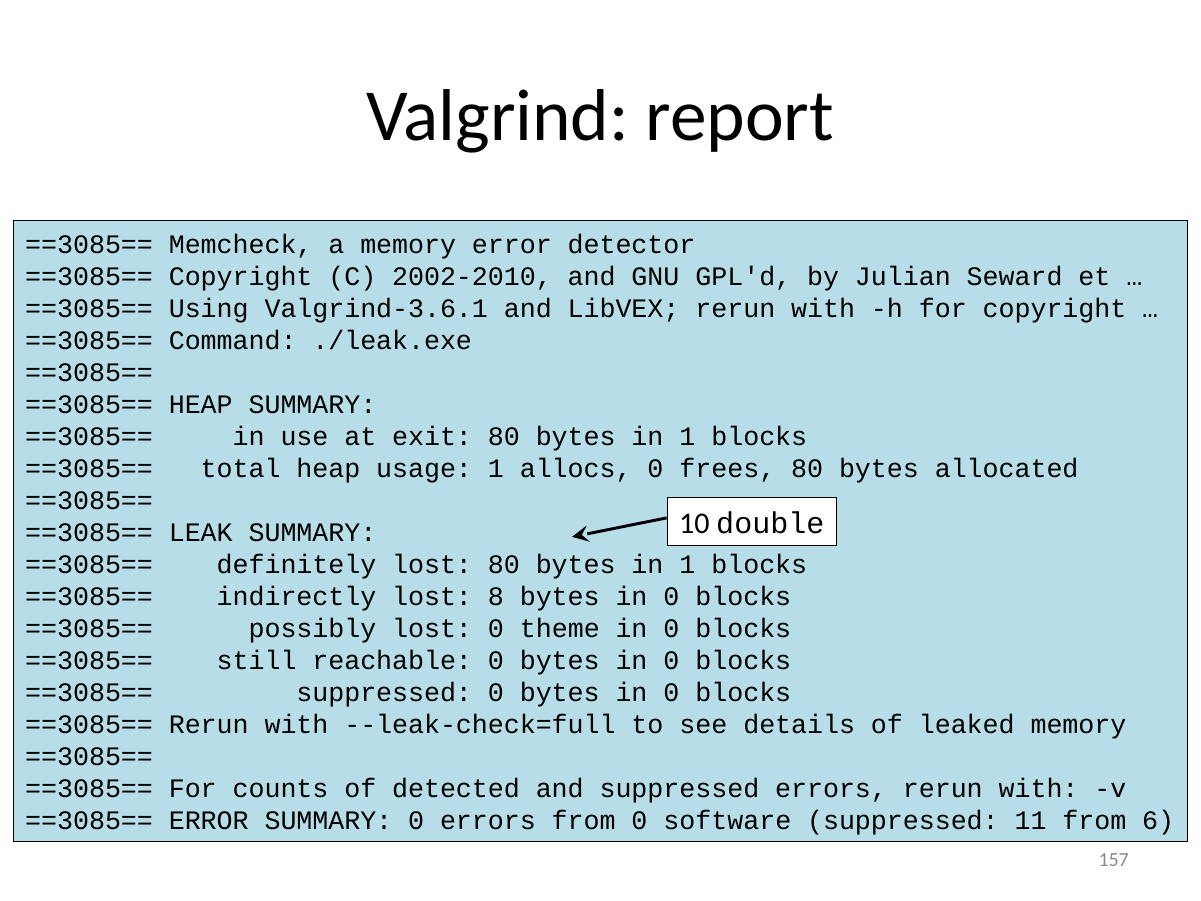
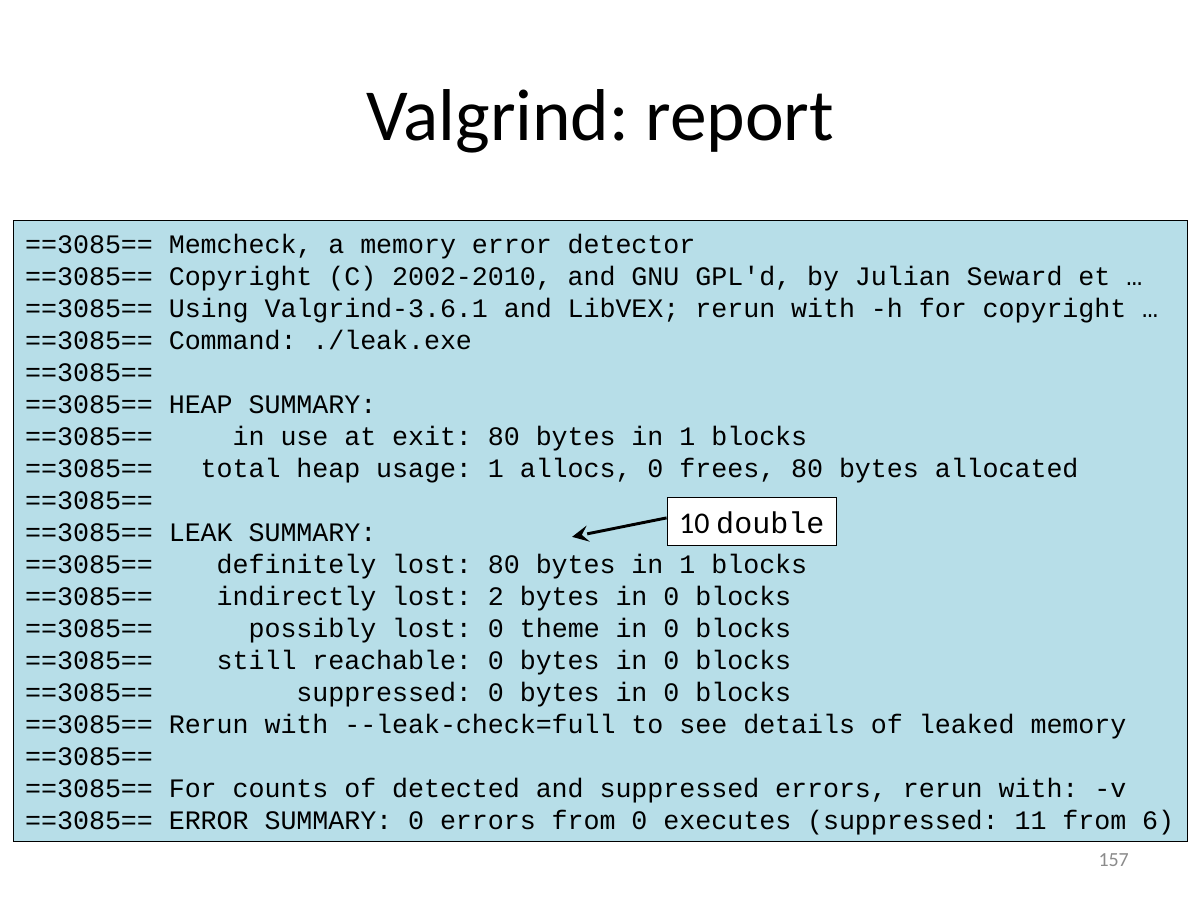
8: 8 -> 2 (496, 597)
software: software -> executes (727, 821)
